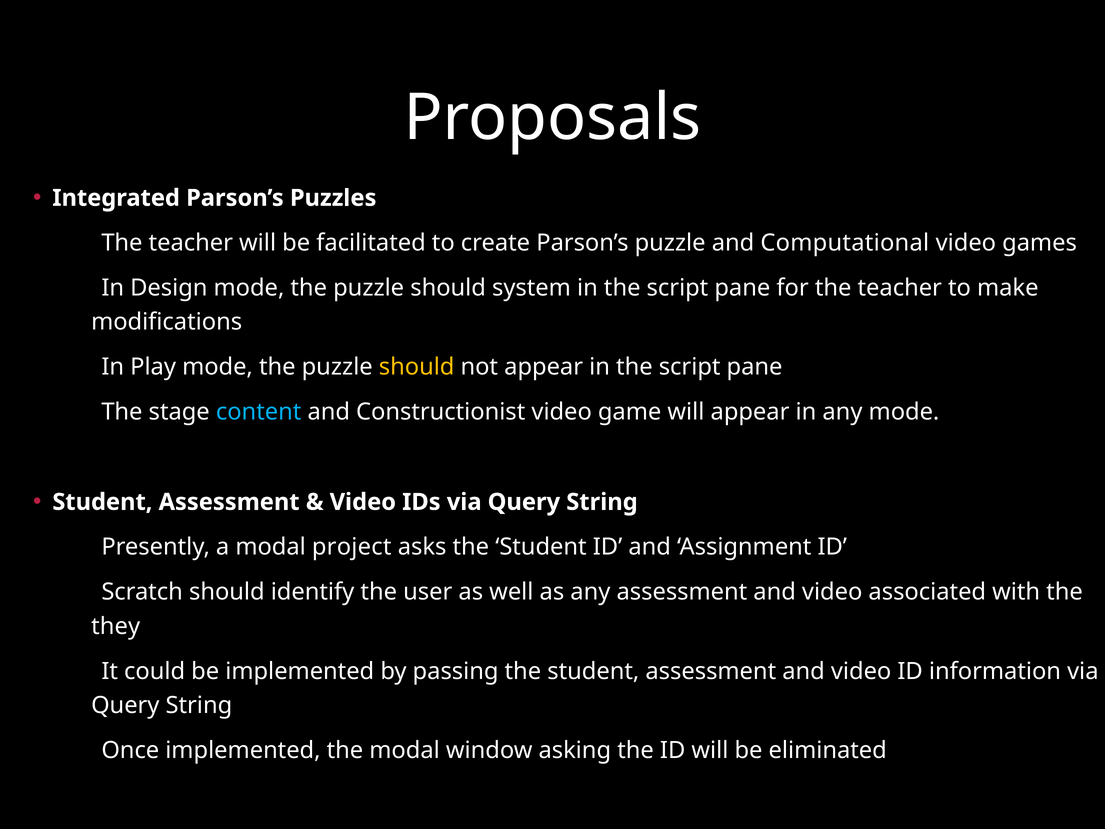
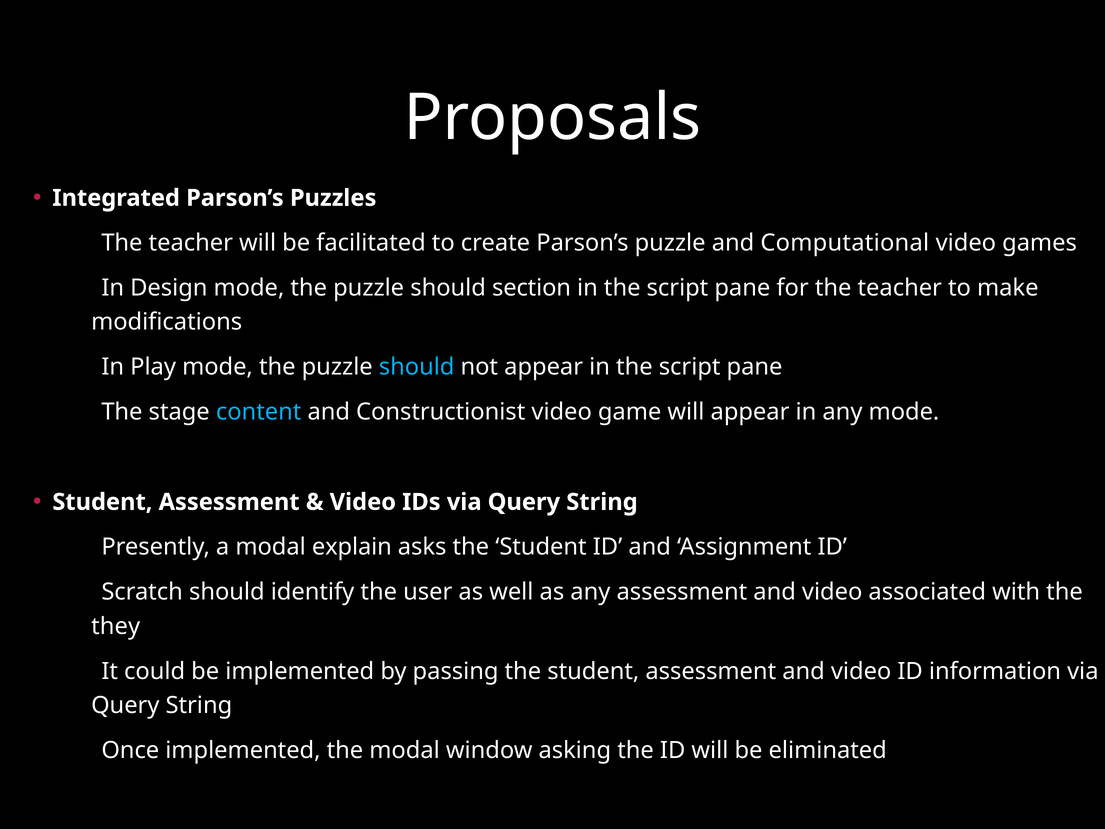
system: system -> section (532, 288)
should colour: yellow -> light blue (417, 367)
project: project -> explain (352, 547)
